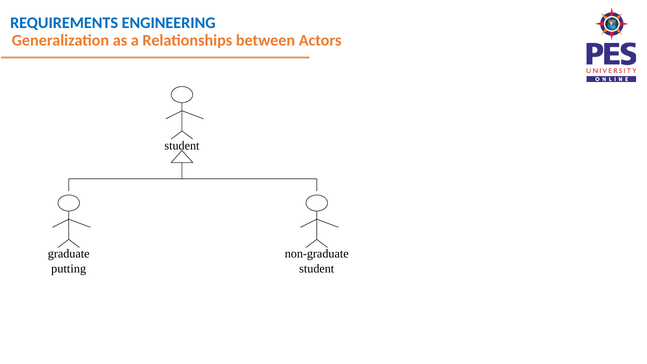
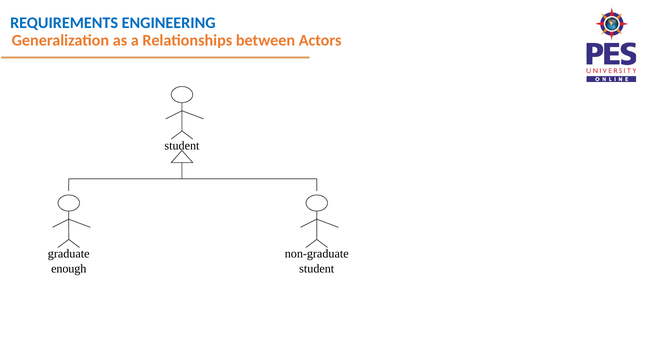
putting: putting -> enough (69, 268)
